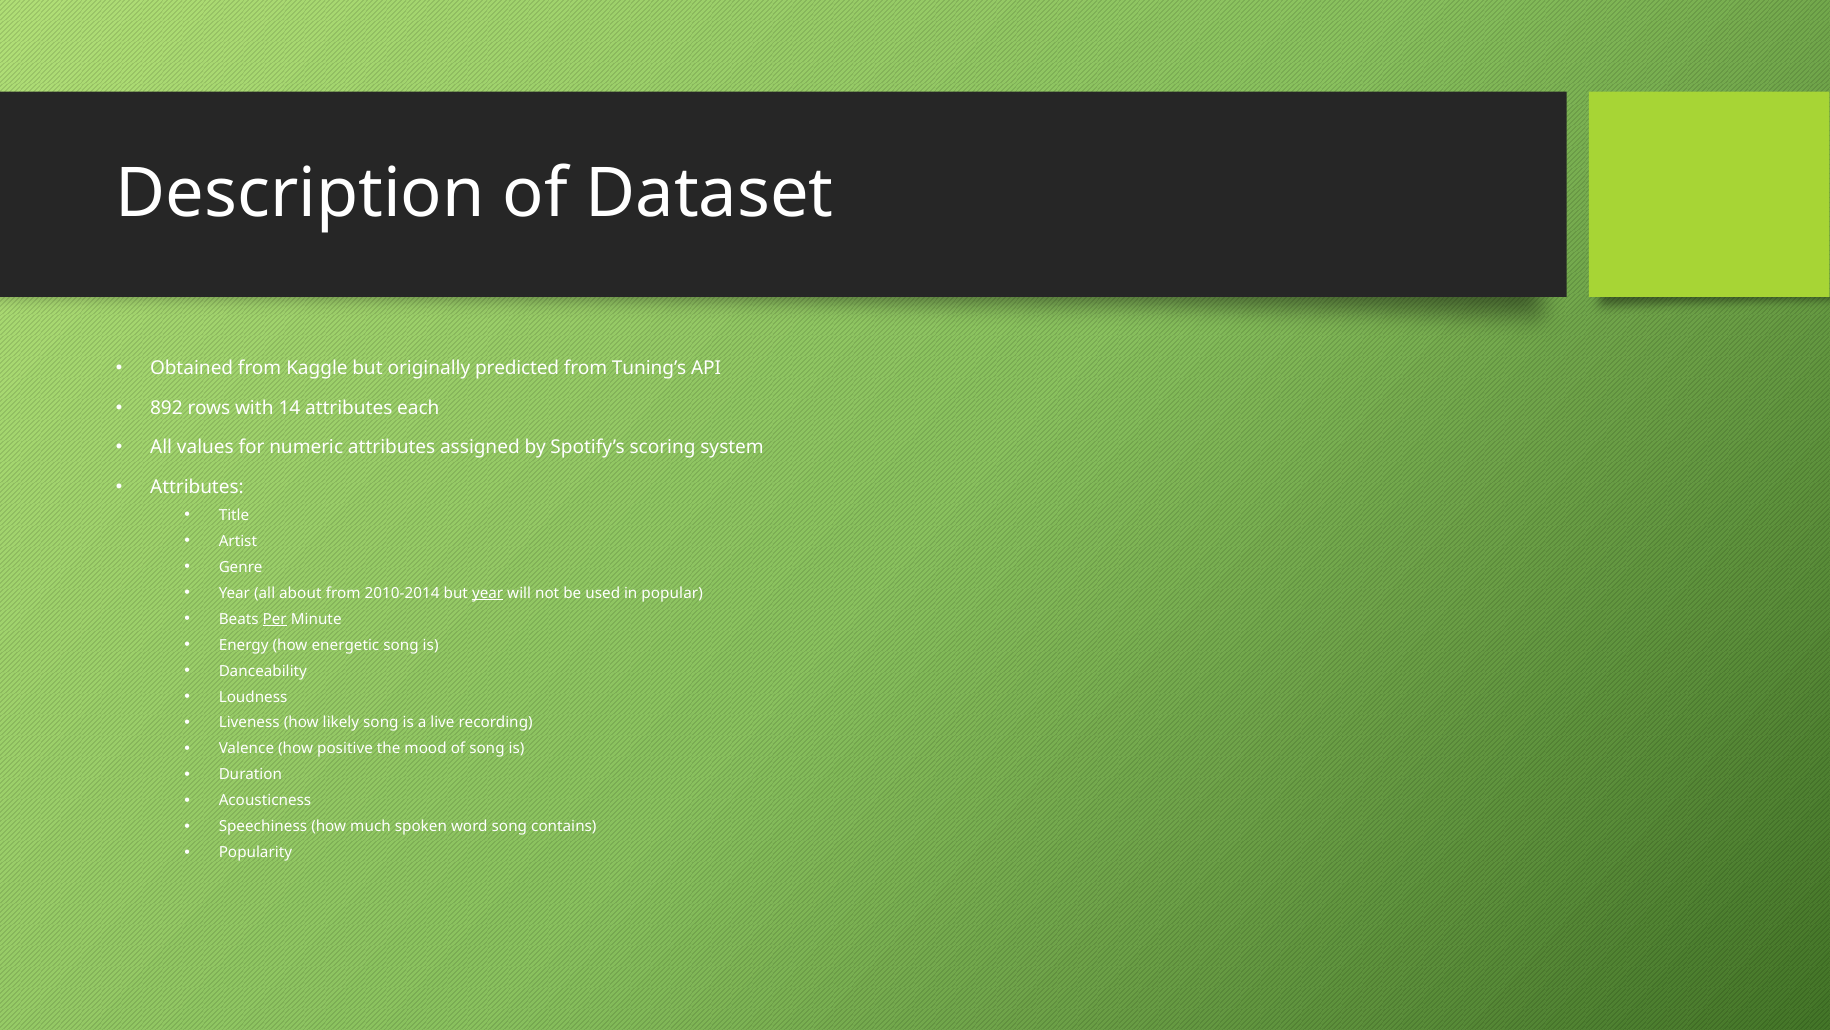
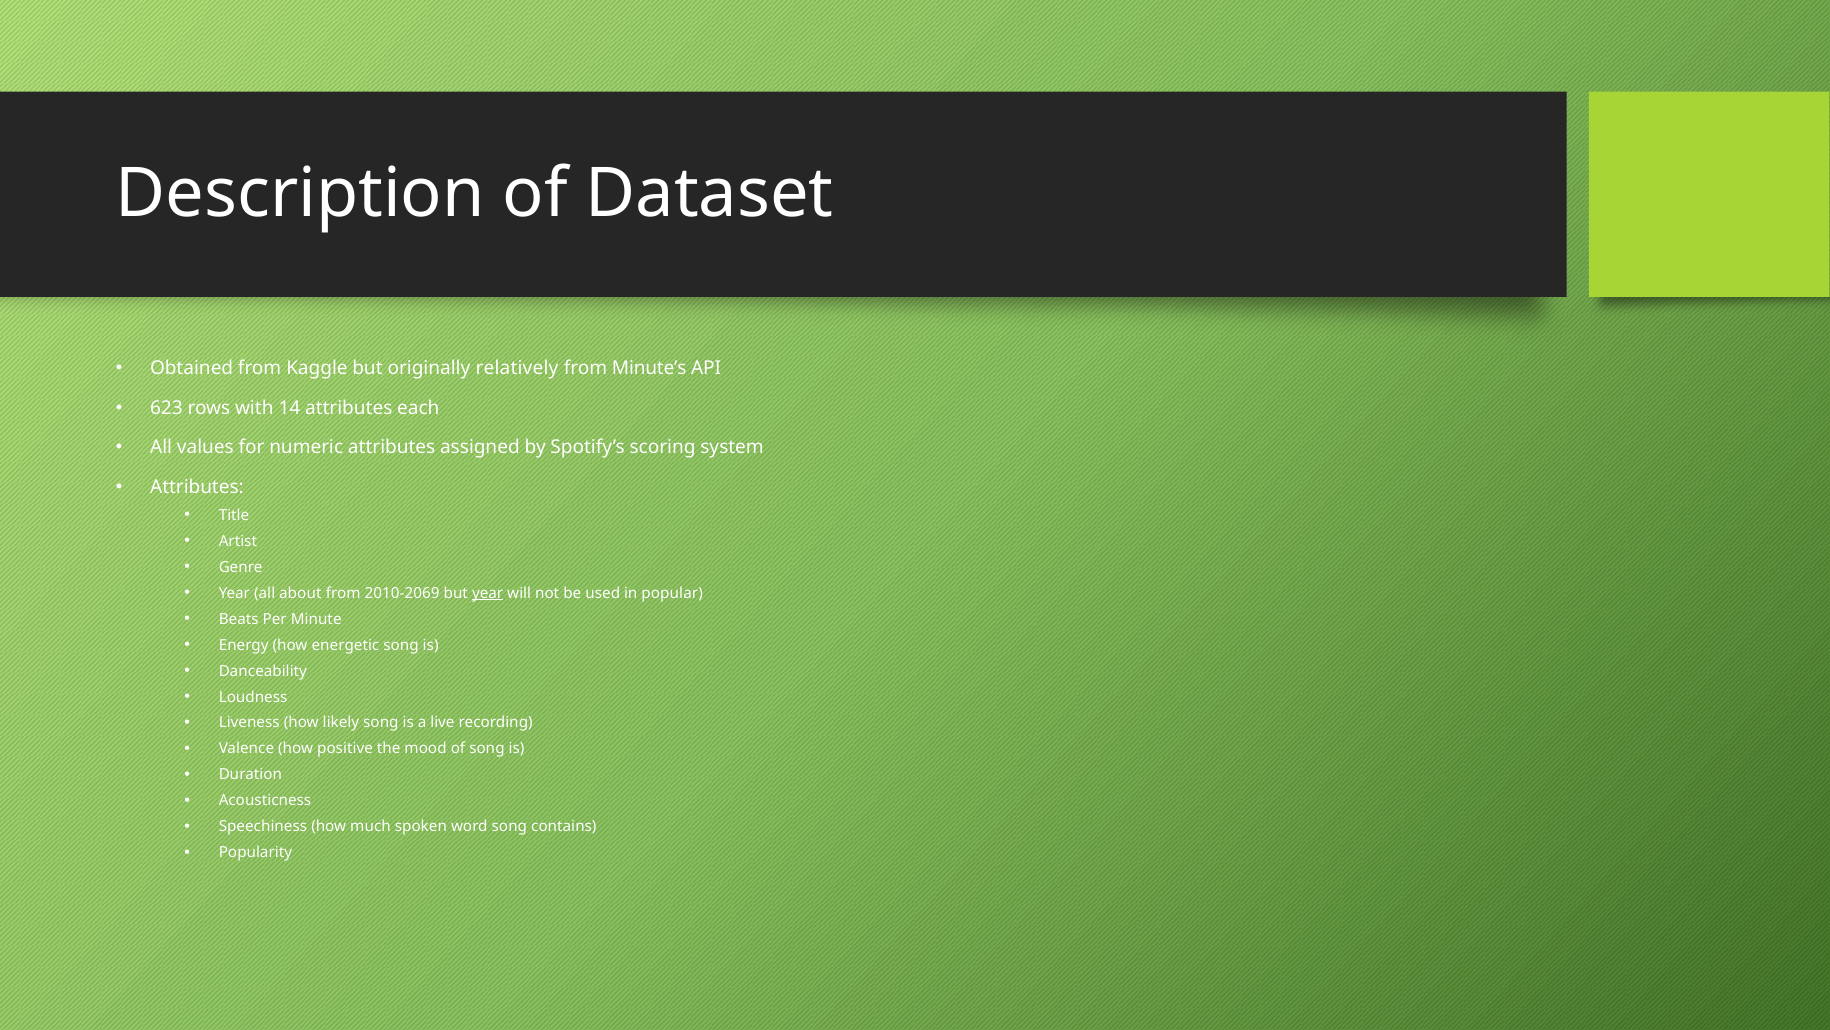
predicted: predicted -> relatively (517, 368)
Tuning’s: Tuning’s -> Minute’s (649, 368)
892: 892 -> 623 (166, 408)
2010-2014: 2010-2014 -> 2010-2069 (402, 593)
Per underline: present -> none (275, 619)
